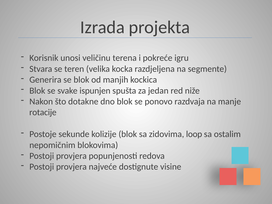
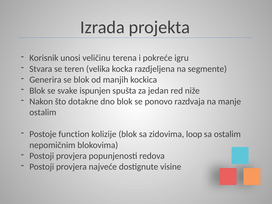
rotacije: rotacije -> ostalim (43, 112)
sekunde: sekunde -> function (74, 134)
